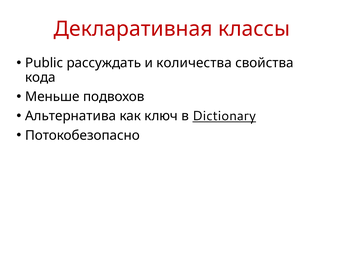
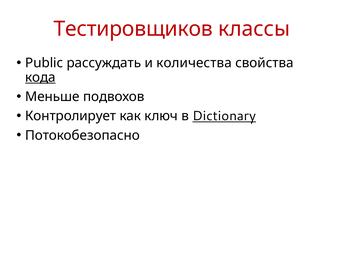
Декларативная: Декларативная -> Тестировщиков (133, 29)
кода underline: none -> present (40, 77)
Альтернатива: Альтернатива -> Контролирует (71, 116)
